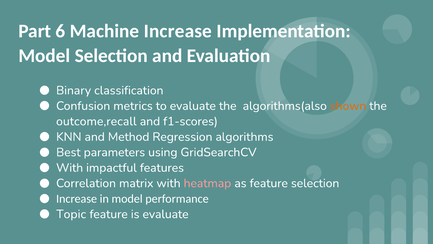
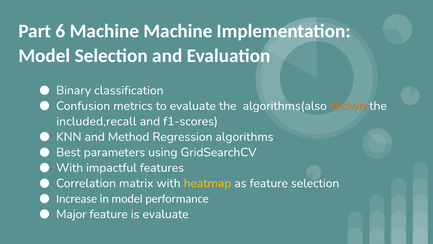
Machine Increase: Increase -> Machine (178, 31)
outcome,recall: outcome,recall -> included,recall (96, 121)
heatmap colour: pink -> yellow (207, 183)
Topic: Topic -> Major (71, 214)
